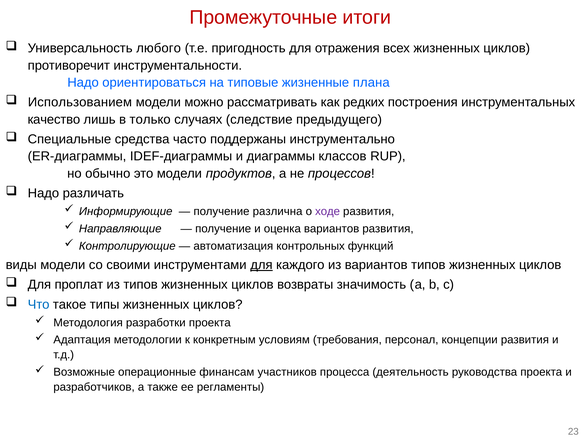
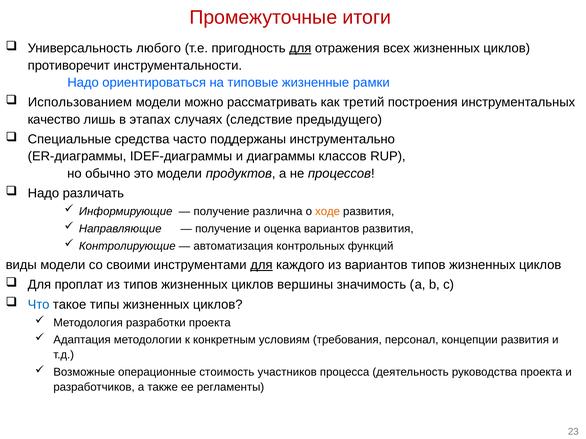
для underline: none -> present (300, 48)
плана: плана -> рамки (371, 83)
редких: редких -> третий (364, 102)
только: только -> этапах (150, 120)
ходе colour: purple -> orange (328, 212)
возвраты: возвраты -> вершины (305, 285)
финансам: финансам -> стоимость (227, 373)
